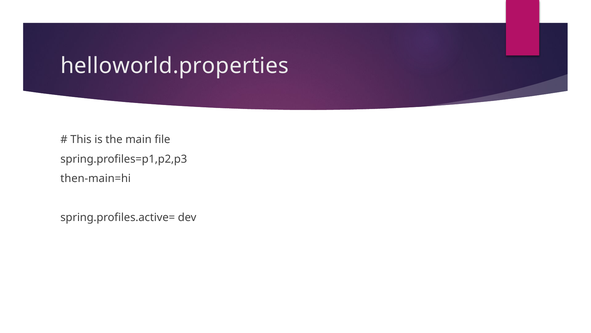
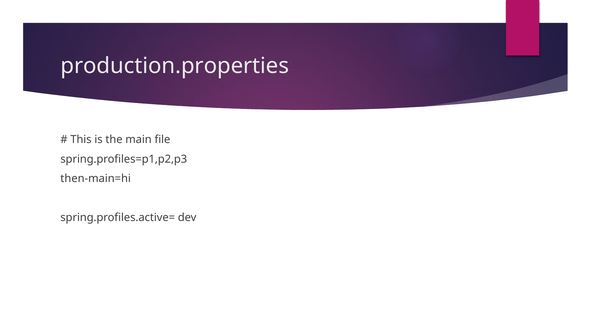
helloworld.properties: helloworld.properties -> production.properties (175, 66)
